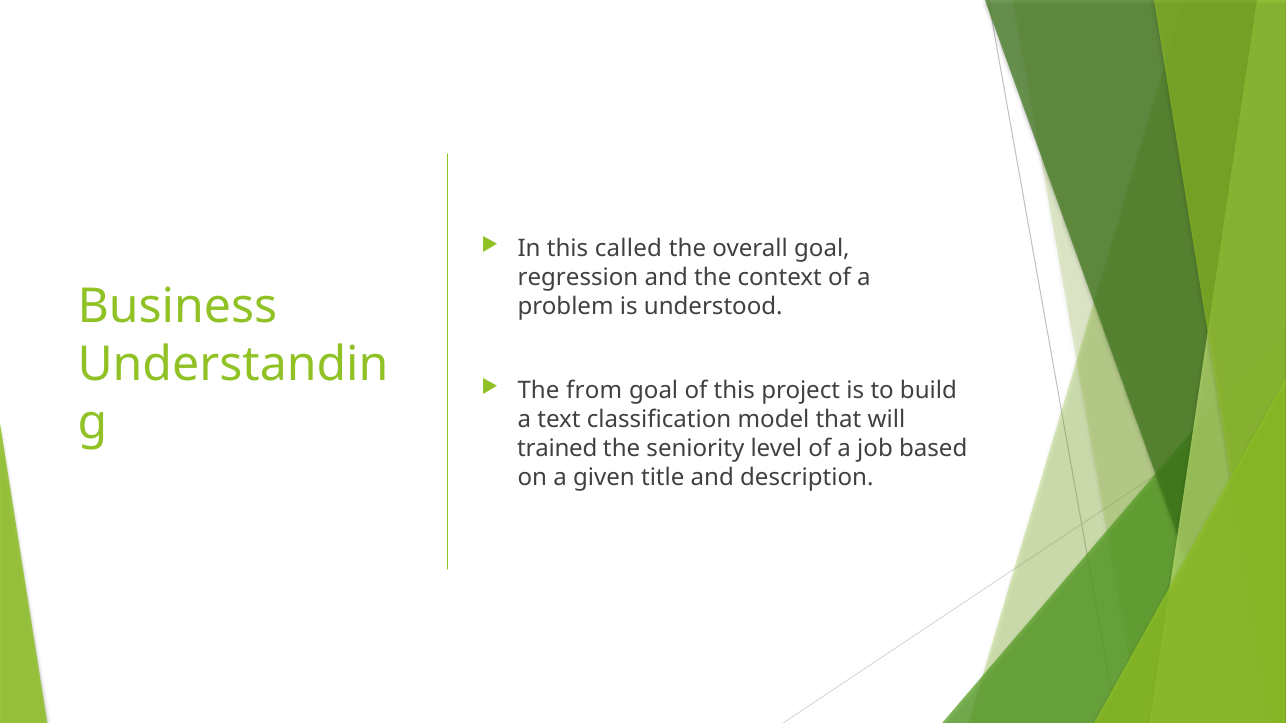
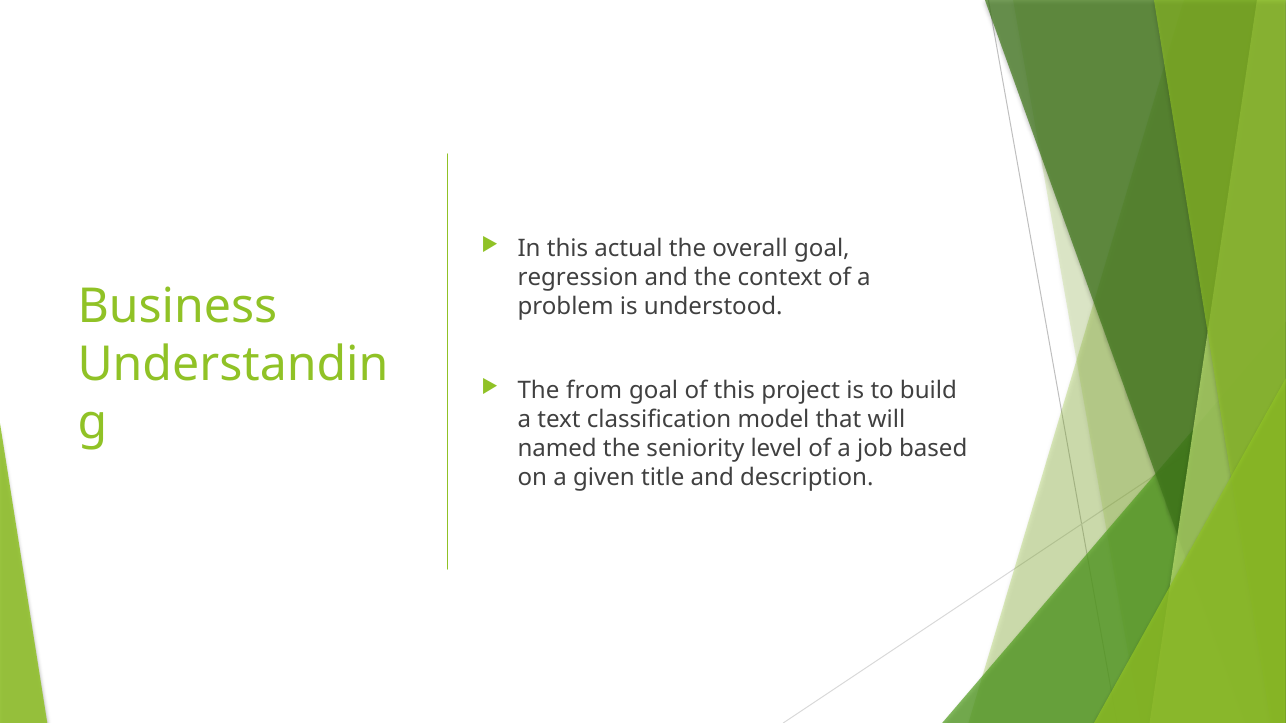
called: called -> actual (629, 249)
trained: trained -> named (557, 449)
